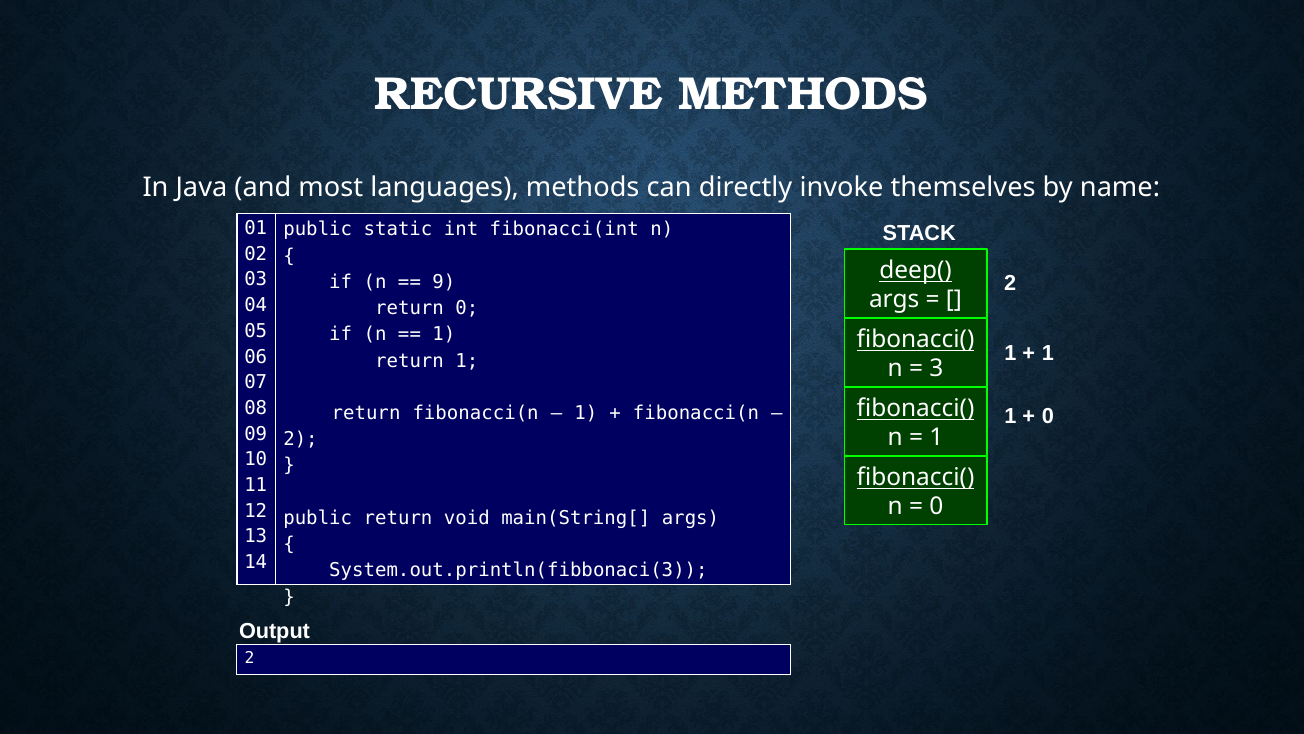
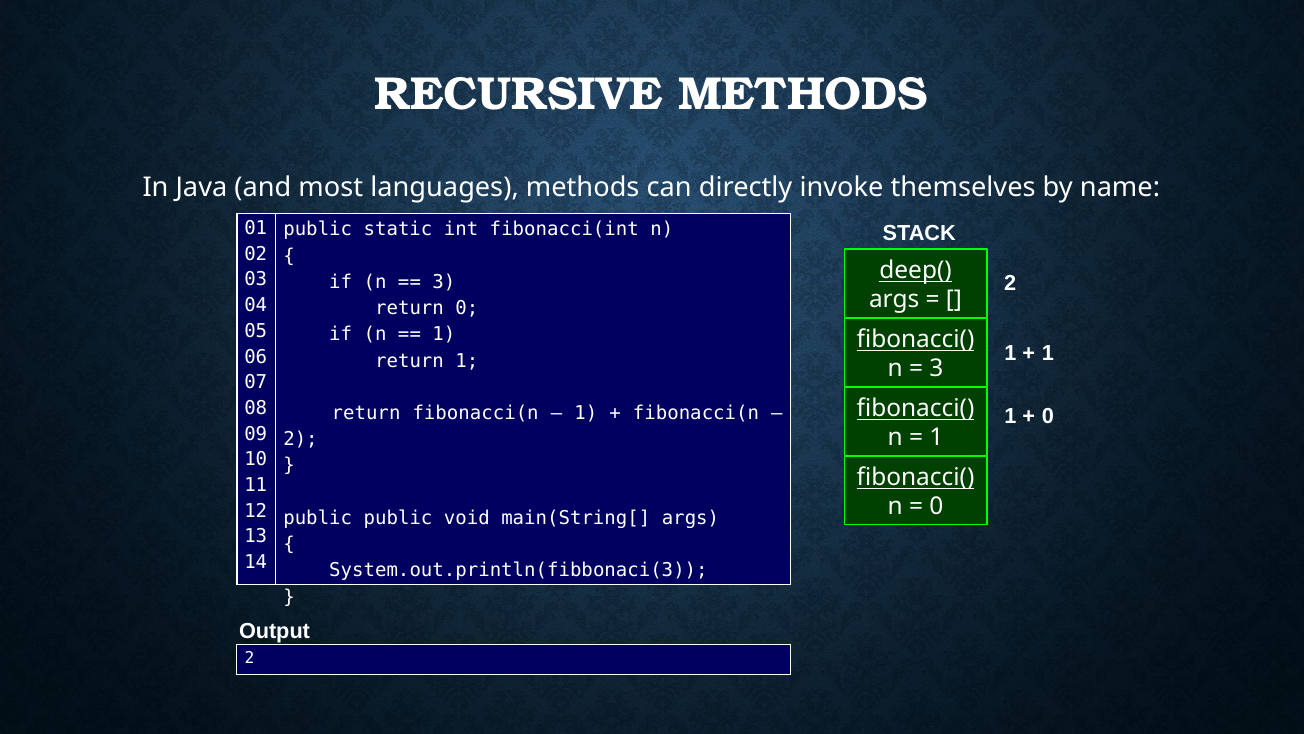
9: 9 -> 3 (444, 282)
public return: return -> public (398, 518)
